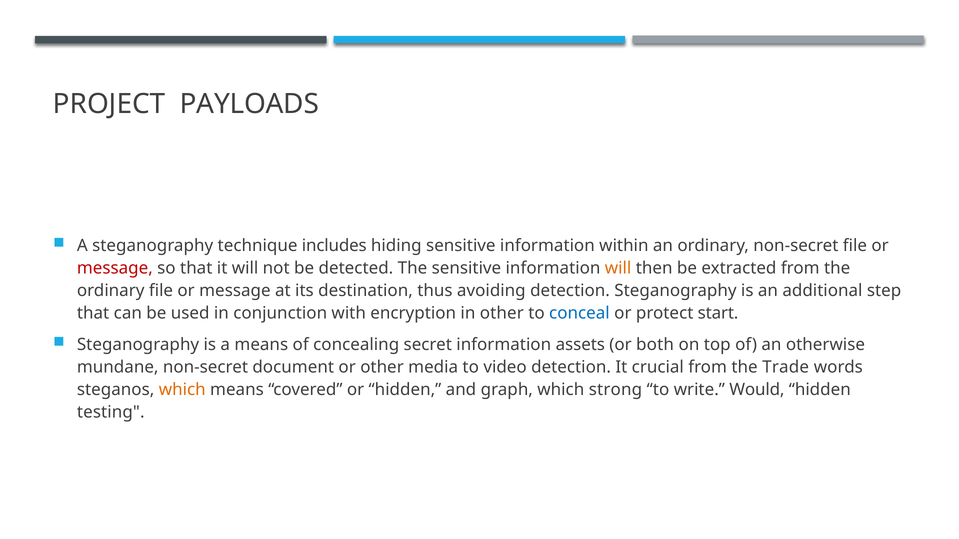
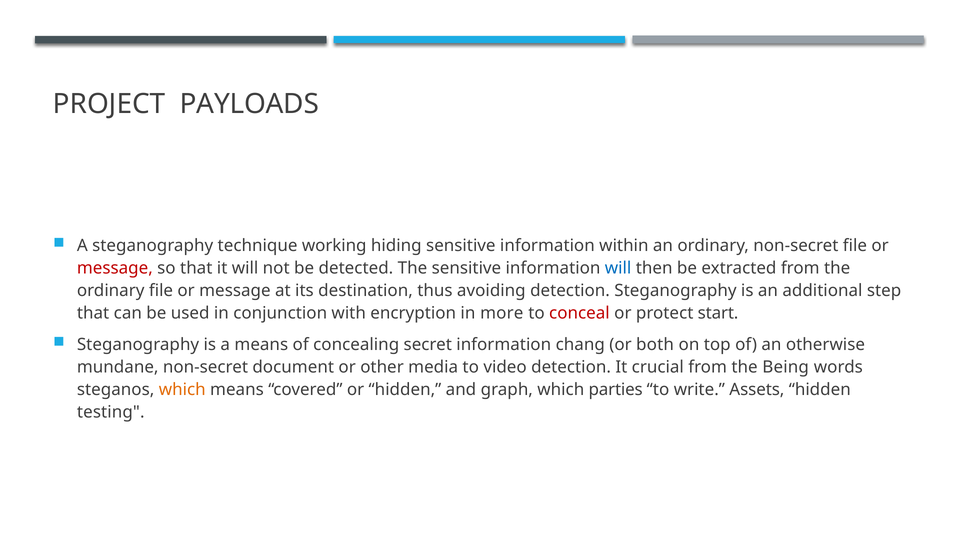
includes: includes -> working (334, 246)
will colour: orange -> blue (618, 268)
in other: other -> more (502, 313)
conceal colour: blue -> red (579, 313)
assets: assets -> chang (580, 345)
Trade: Trade -> Being (786, 368)
strong: strong -> parties (616, 390)
Would: Would -> Assets (757, 390)
